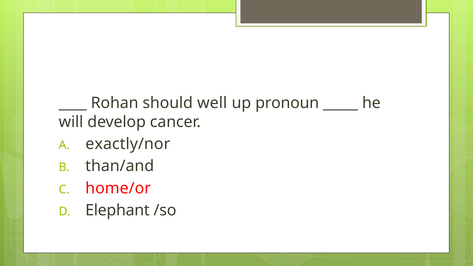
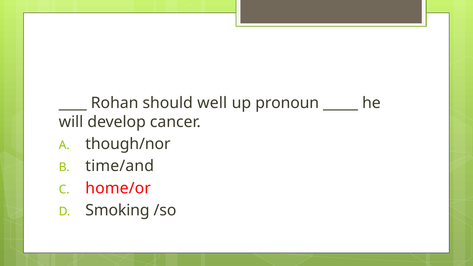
exactly/nor: exactly/nor -> though/nor (128, 144)
than/and: than/and -> time/and (120, 166)
Elephant: Elephant -> Smoking (117, 210)
